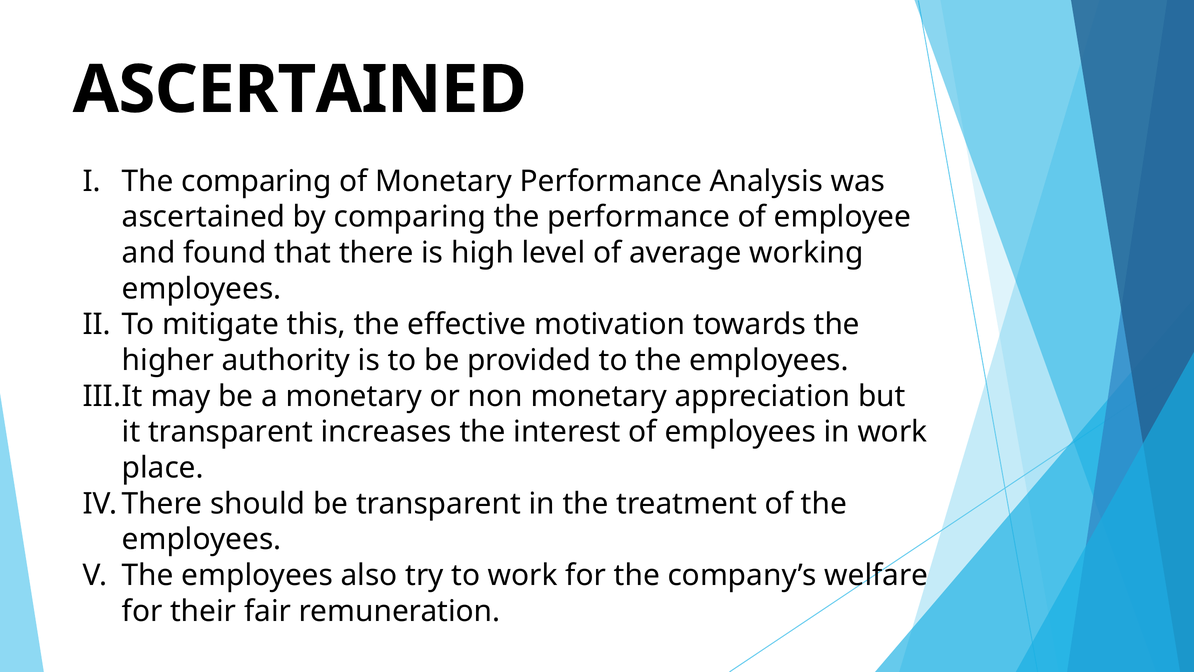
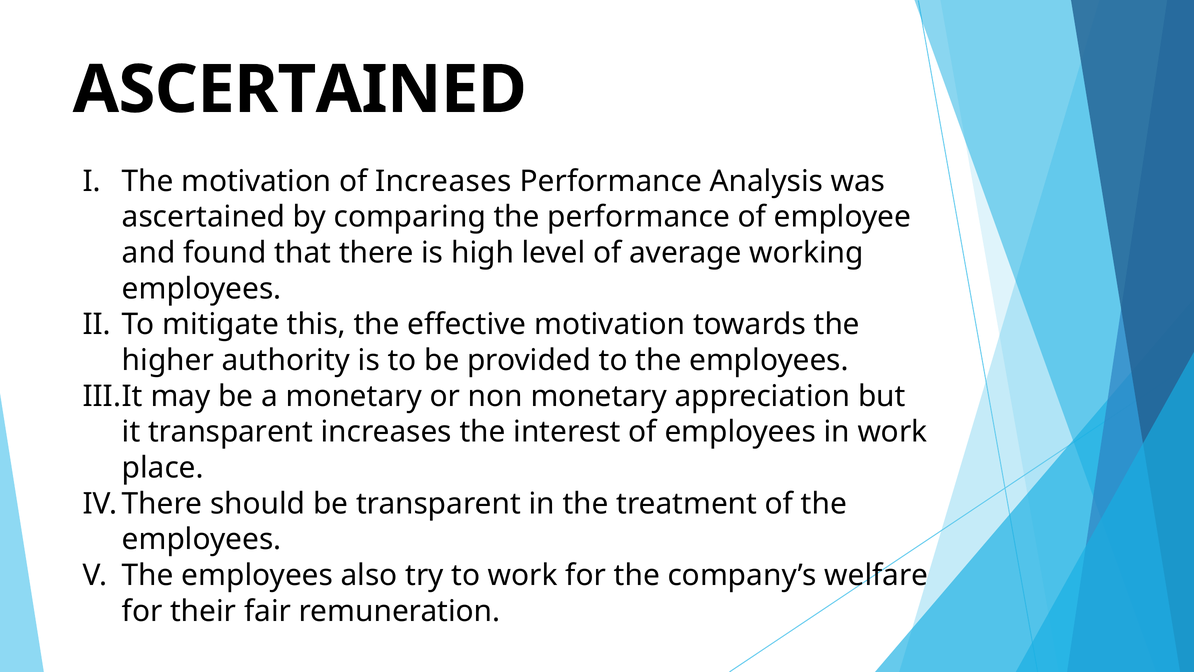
The comparing: comparing -> motivation (256, 181)
of Monetary: Monetary -> Increases (443, 181)
